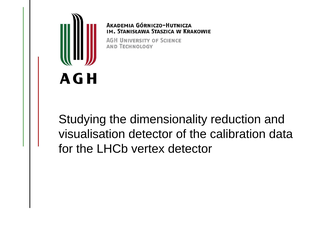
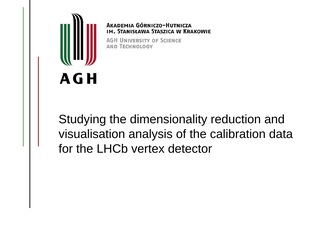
visualisation detector: detector -> analysis (151, 134)
